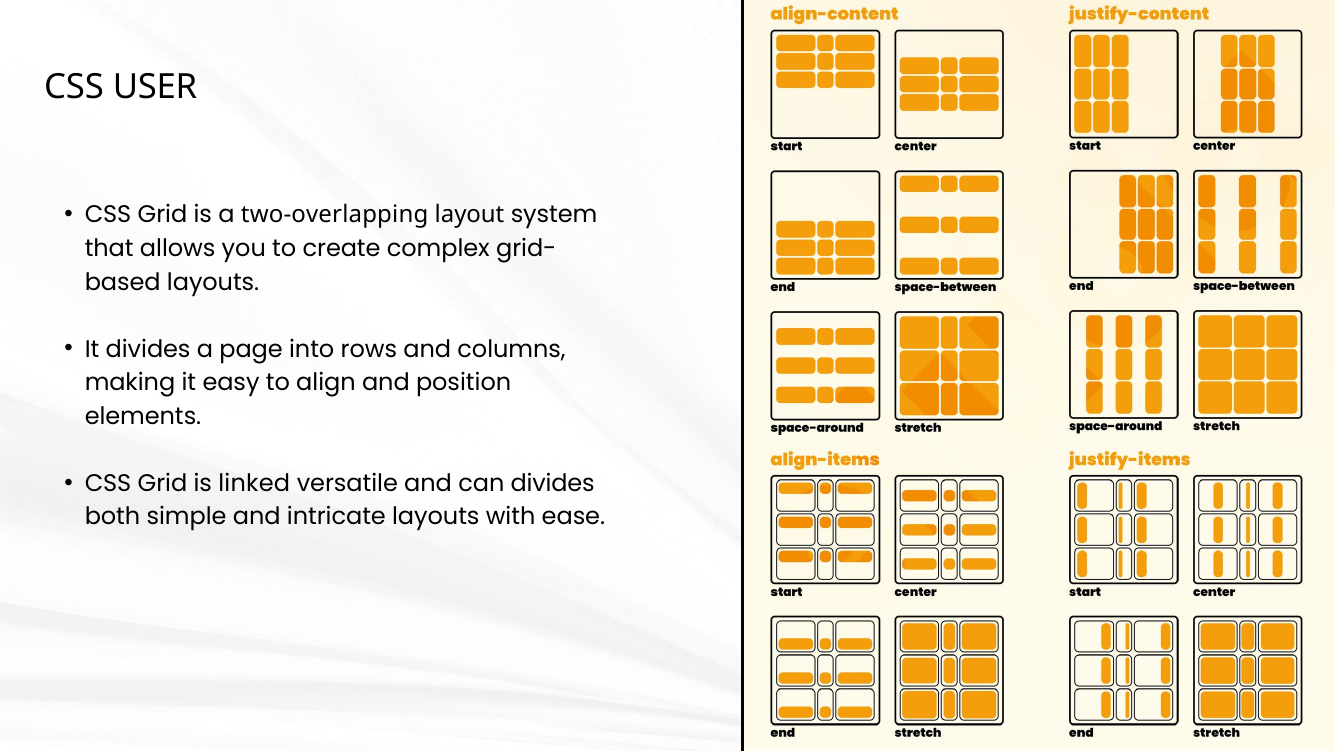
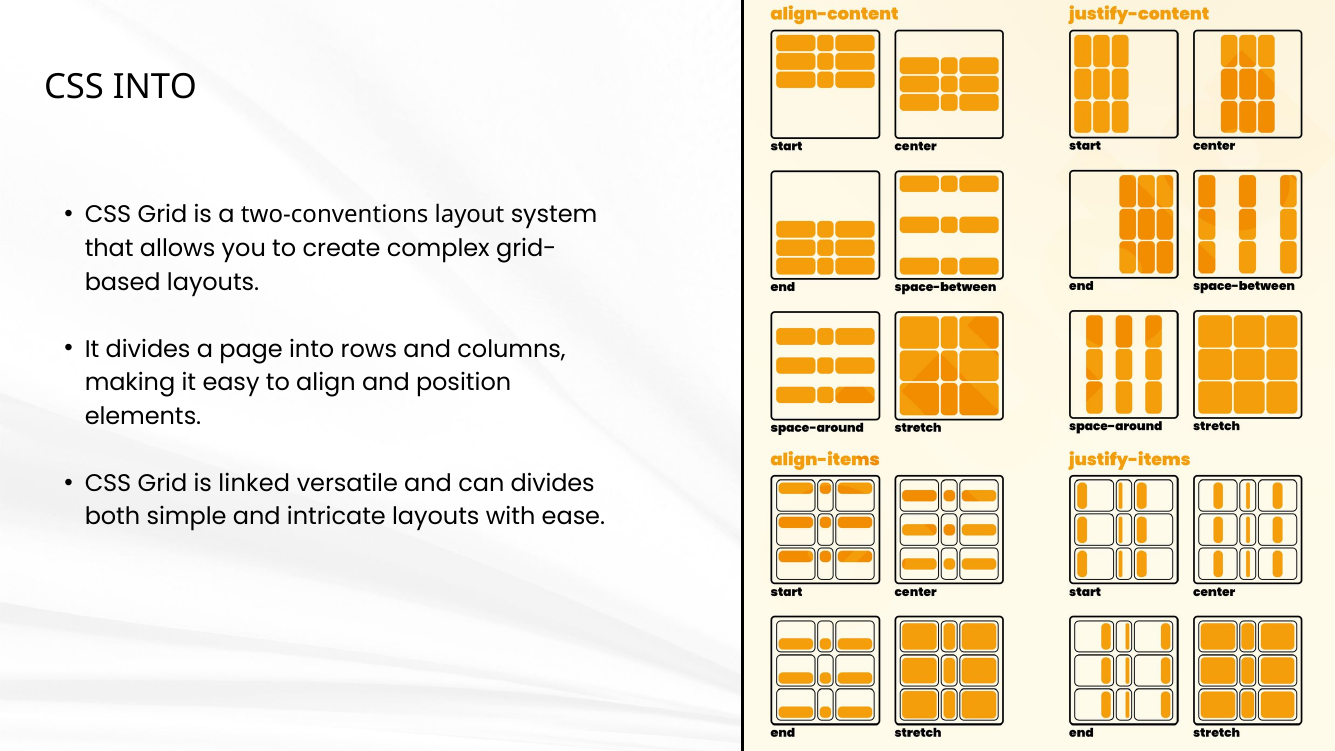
CSS USER: USER -> INTO (155, 88)
two-overlapping: two-overlapping -> two-conventions (335, 215)
